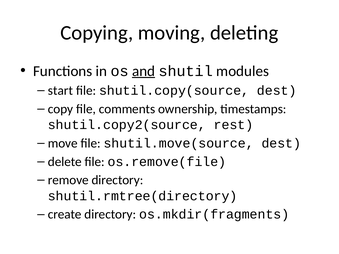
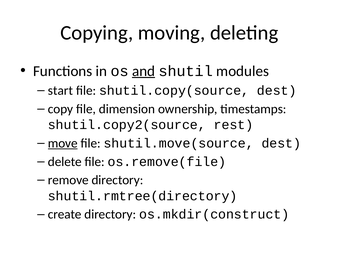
comments: comments -> dimension (127, 109)
move underline: none -> present (63, 143)
os.mkdir(fragments: os.mkdir(fragments -> os.mkdir(construct (214, 215)
